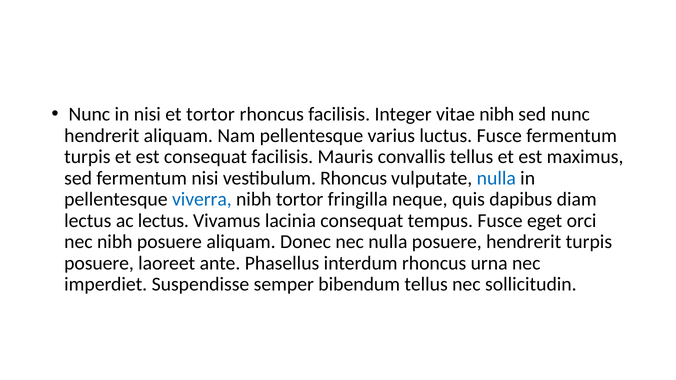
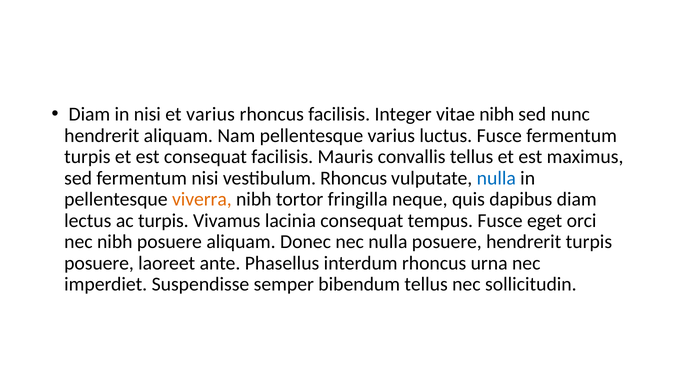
Nunc: Nunc -> Diam (89, 114)
et tortor: tortor -> varius (211, 114)
viverra colour: blue -> orange (202, 199)
ac lectus: lectus -> turpis (163, 221)
